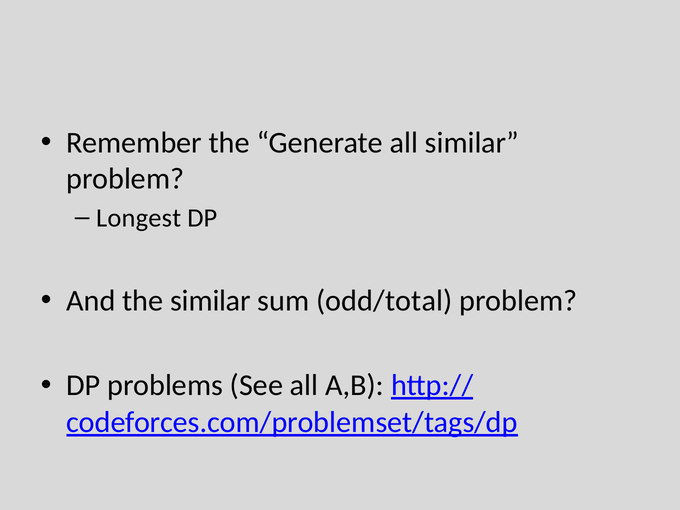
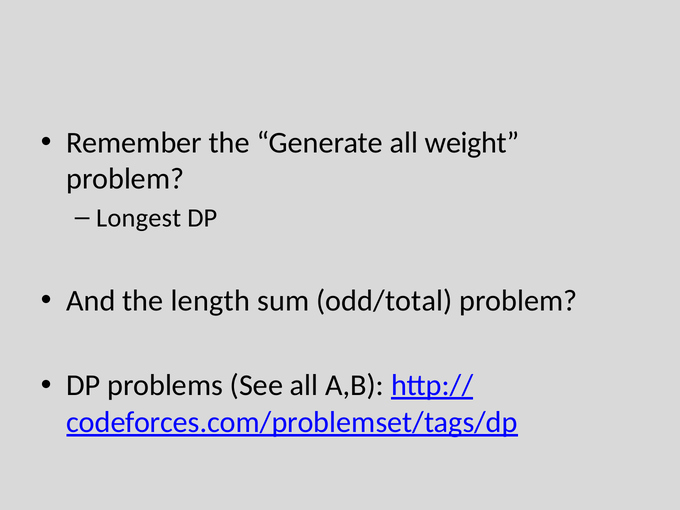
all similar: similar -> weight (472, 143)
the similar: similar -> length (210, 301)
